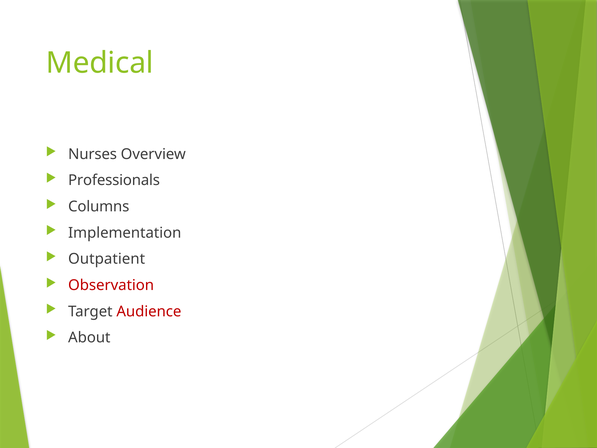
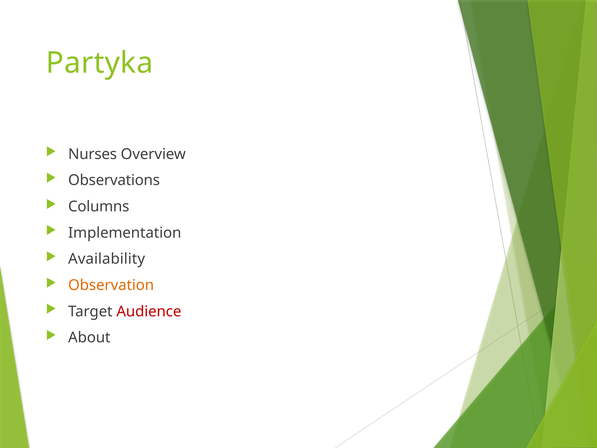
Medical: Medical -> Partyka (100, 63)
Professionals: Professionals -> Observations (114, 180)
Outpatient: Outpatient -> Availability (107, 259)
Observation colour: red -> orange (111, 285)
